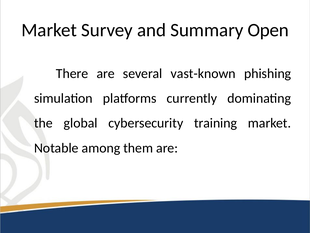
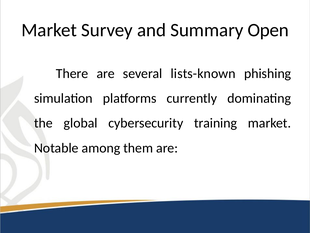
vast-known: vast-known -> lists-known (203, 73)
